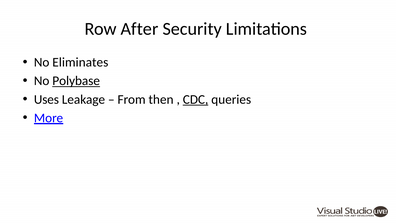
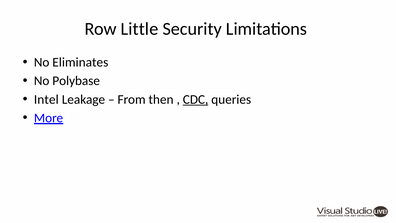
After: After -> Little (139, 29)
Polybase underline: present -> none (76, 81)
Uses: Uses -> Intel (46, 99)
